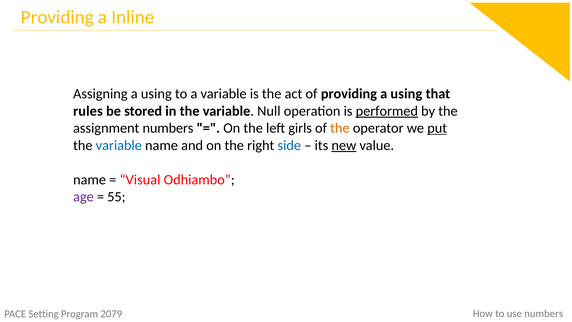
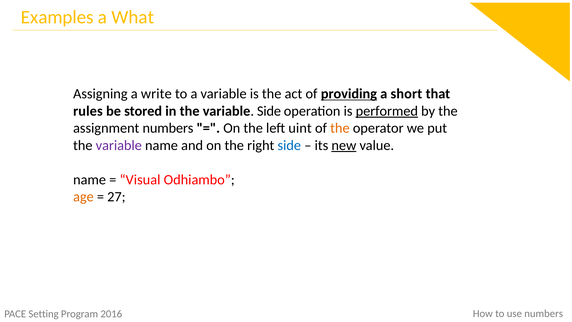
Providing: Providing -> Examples (57, 17)
Inline: Inline -> What (133, 17)
Assigning a using: using -> write (156, 94)
providing underline: none -> present (349, 94)
using: using -> short (406, 94)
variable Null: Null -> Side (269, 111)
girls: girls -> uint (300, 128)
put underline: present -> none (437, 128)
variable colour: blue -> purple (119, 145)
age colour: purple -> orange (83, 197)
55: 55 -> 27 (116, 197)
2079: 2079 -> 2016 (111, 314)
